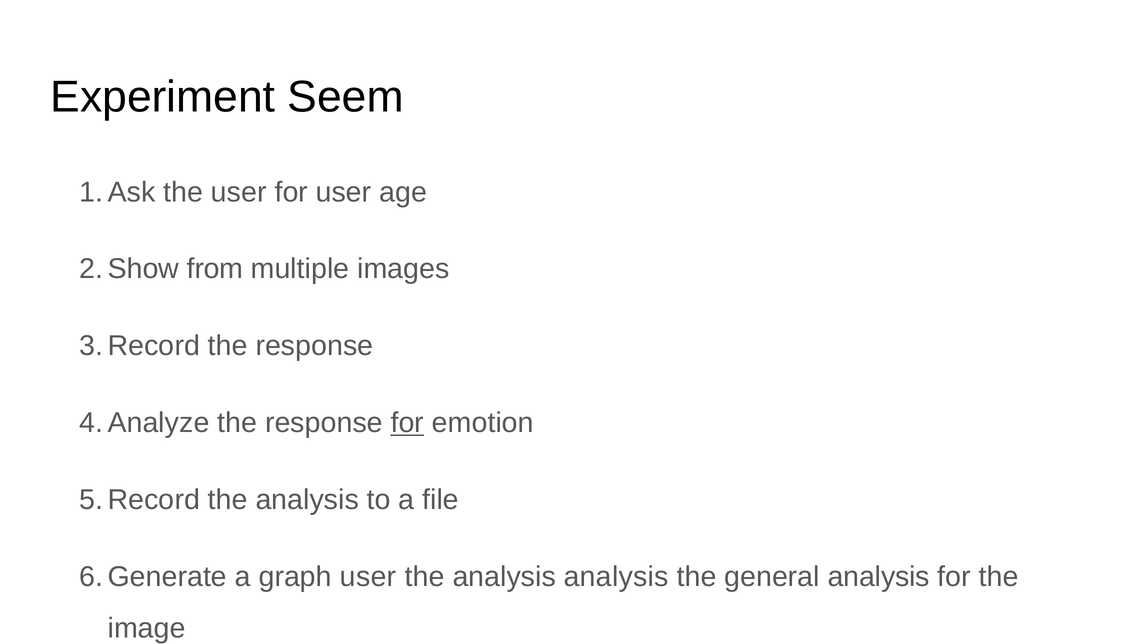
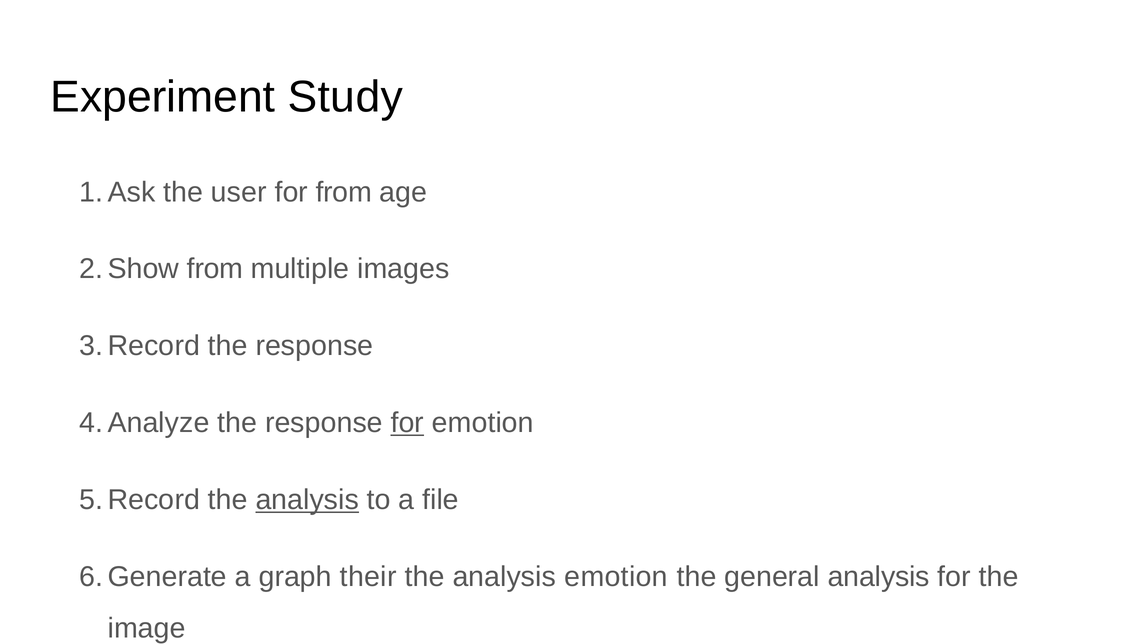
Seem: Seem -> Study (345, 97)
for user: user -> from (344, 192)
analysis underline: none -> present (307, 500)
graph user: user -> their (368, 577)
analysis analysis: analysis -> emotion (616, 577)
